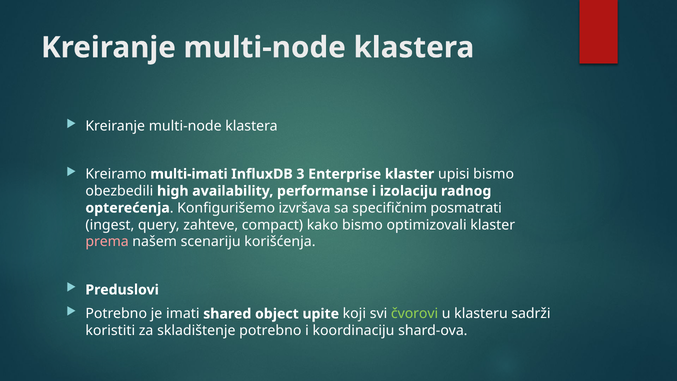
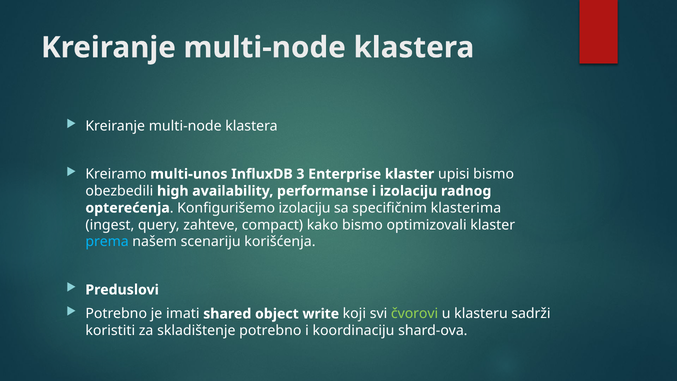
multi-imati: multi-imati -> multi-unos (189, 174)
Konfigurišemo izvršava: izvršava -> izolaciju (305, 208)
posmatrati: posmatrati -> klasterima (466, 208)
prema colour: pink -> light blue (107, 242)
upite: upite -> write (321, 314)
